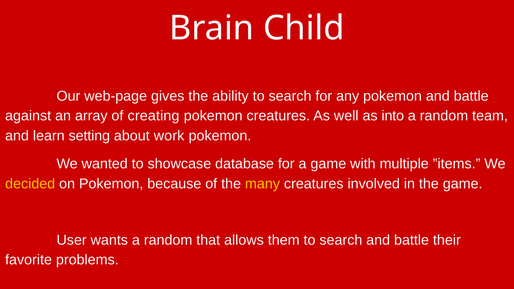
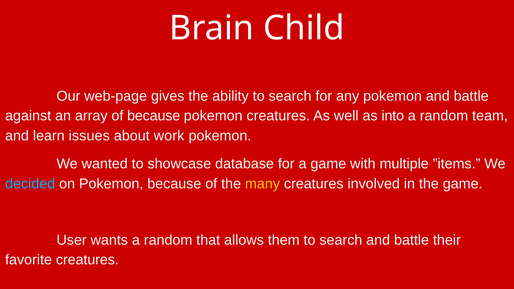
of creating: creating -> because (154, 116)
setting: setting -> issues (89, 136)
decided colour: yellow -> light blue (30, 184)
favorite problems: problems -> creatures (87, 260)
